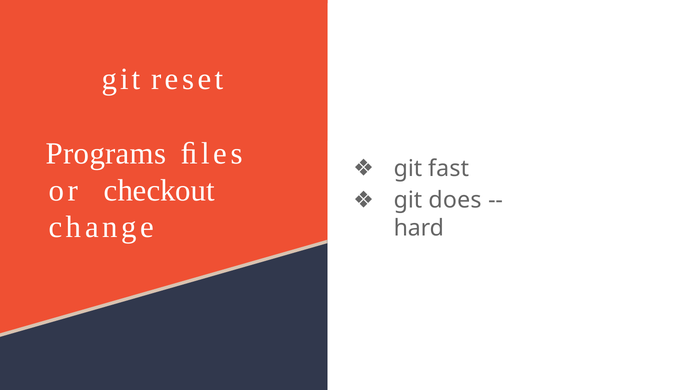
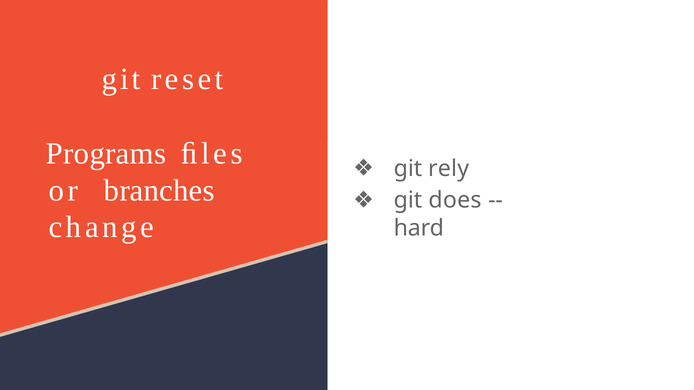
fast: fast -> rely (449, 169)
checkout: checkout -> branches (159, 191)
